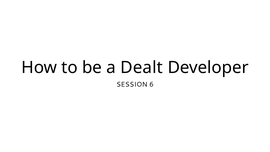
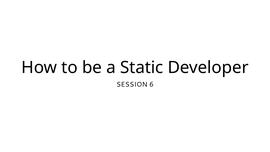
Dealt: Dealt -> Static (142, 67)
